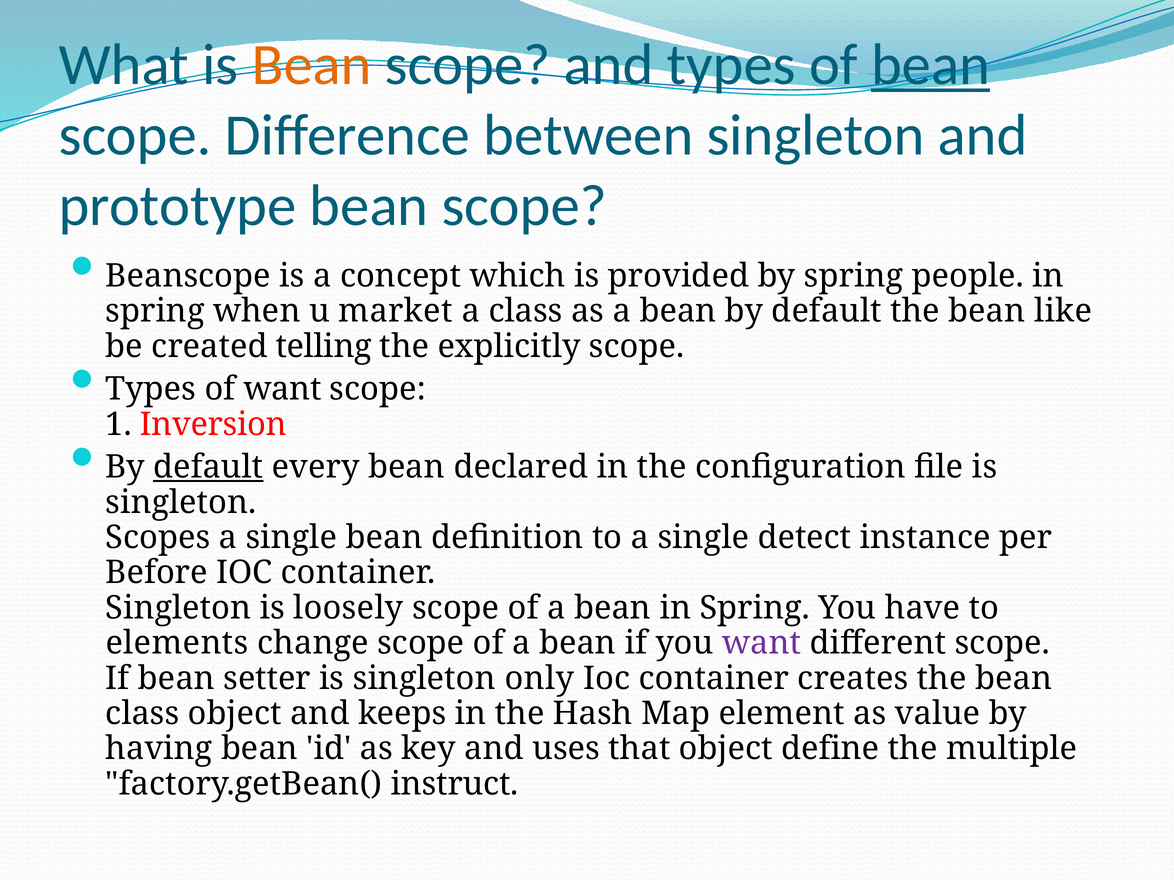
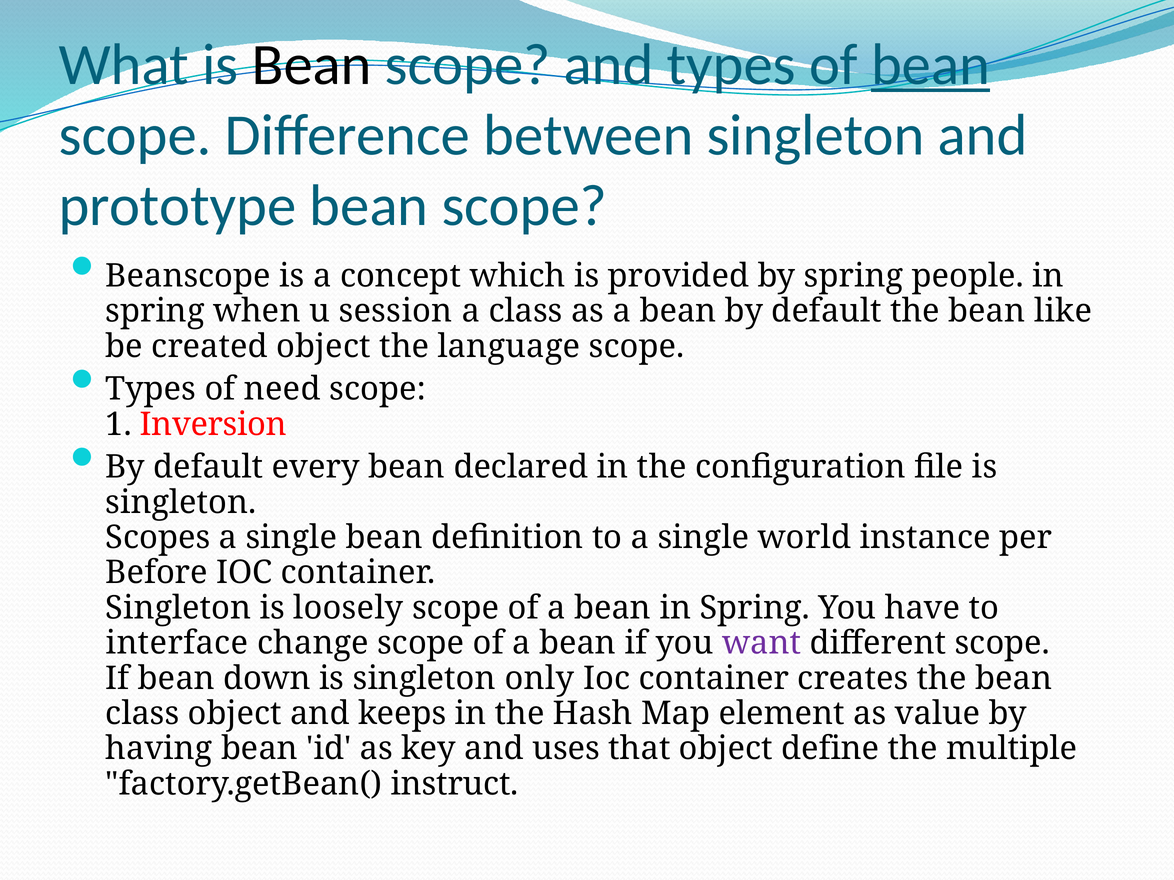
Bean colour: orange -> black (312, 65)
market: market -> session (396, 311)
created telling: telling -> object (323, 347)
explicitly: explicitly -> language (509, 347)
of want: want -> need (282, 389)
default underline: present -> none (208, 467)
detect: detect -> world (804, 538)
elements: elements -> interface (177, 643)
setter: setter -> down (267, 679)
